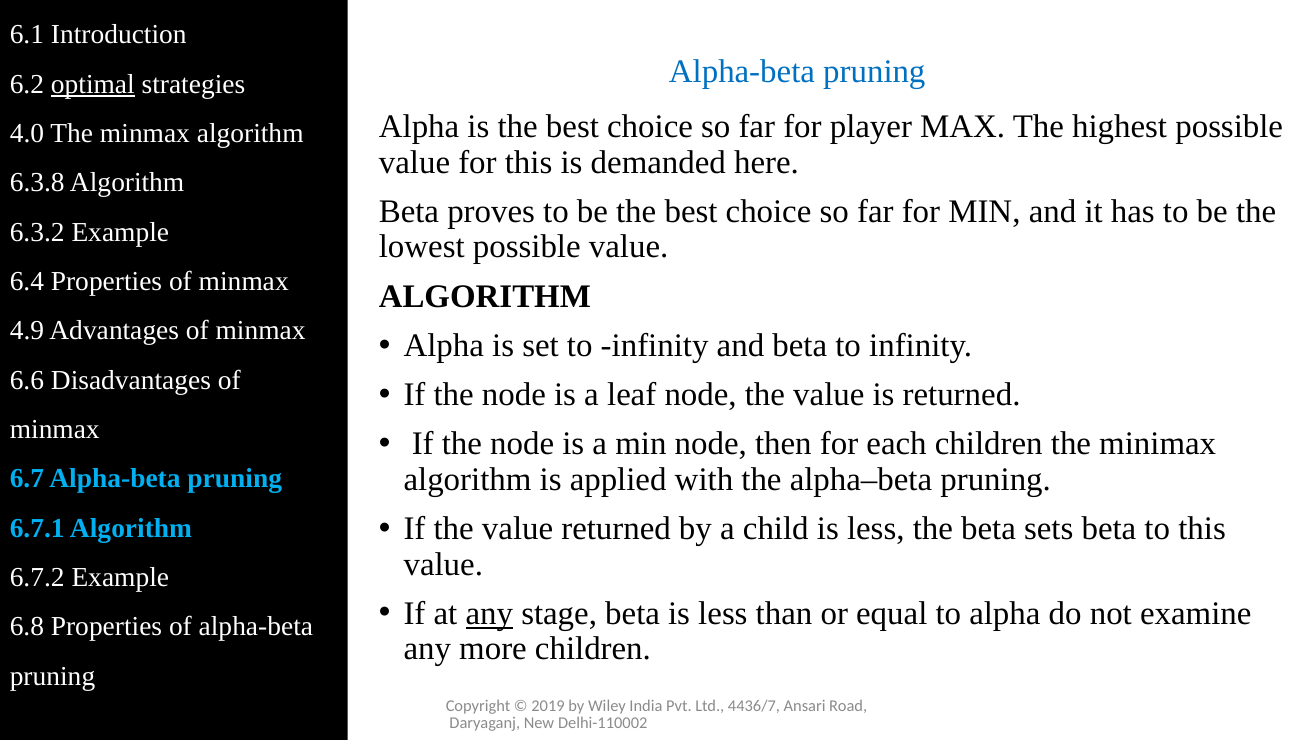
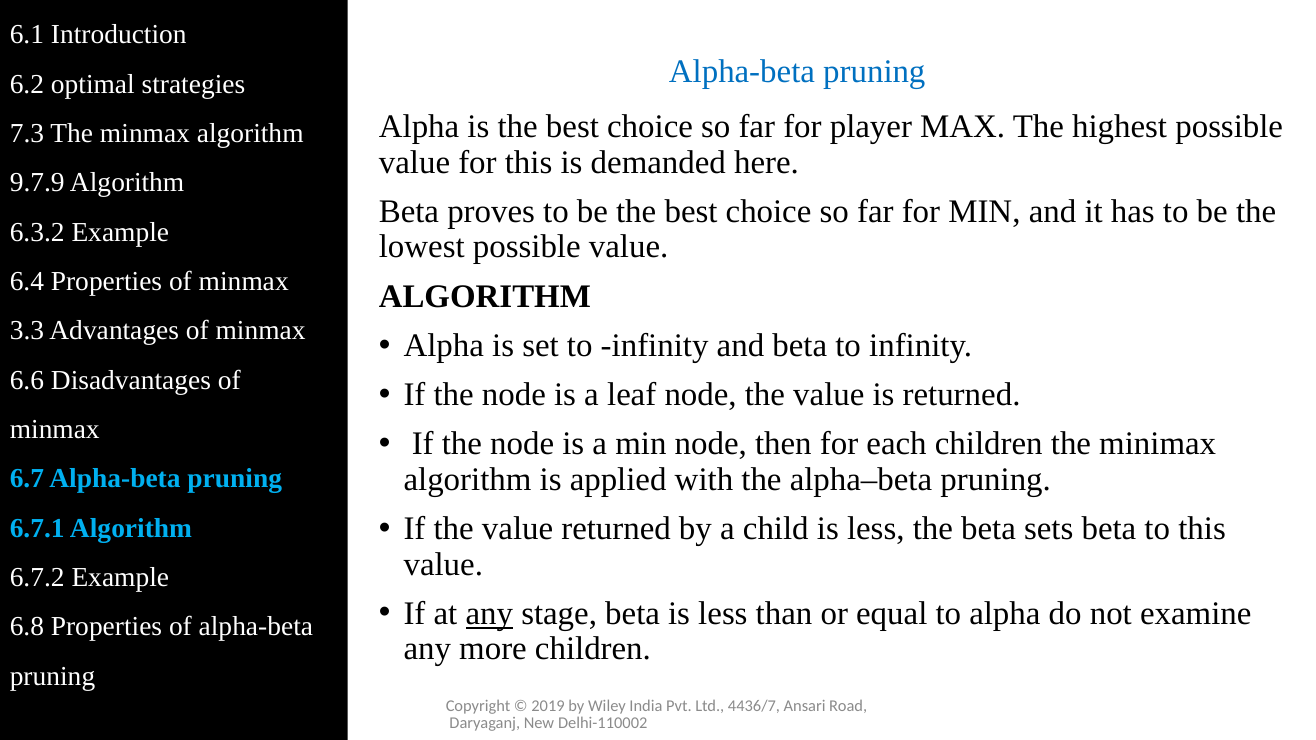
optimal underline: present -> none (93, 84)
4.0: 4.0 -> 7.3 (27, 133)
6.3.8: 6.3.8 -> 9.7.9 (37, 183)
4.9: 4.9 -> 3.3 (27, 331)
